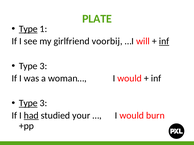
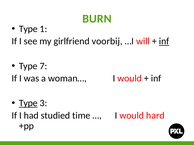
PLATE: PLATE -> BURN (97, 19)
Type underline: present -> none (28, 29)
3: 3 -> 7 (43, 66)
had underline: present -> none (31, 116)
your: your -> time (81, 116)
burn: burn -> hard (155, 116)
